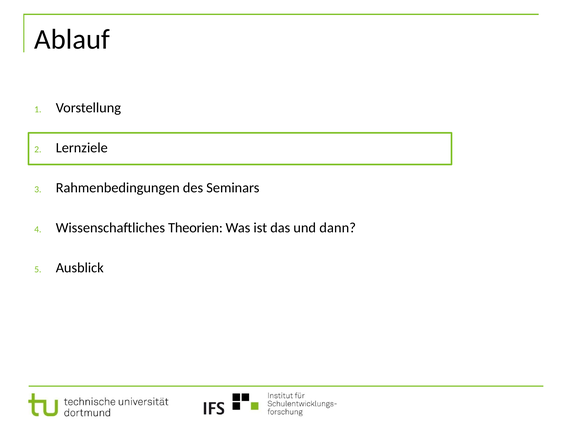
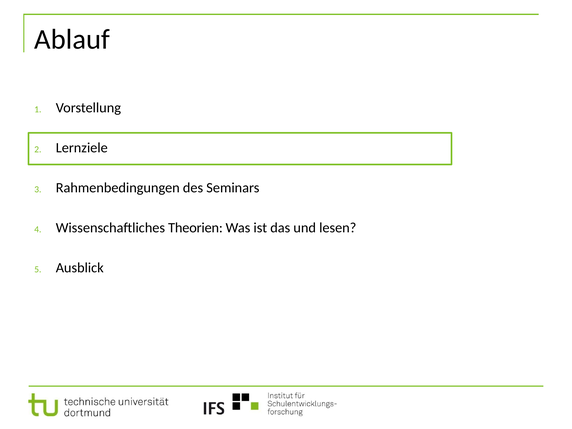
dann: dann -> lesen (338, 228)
